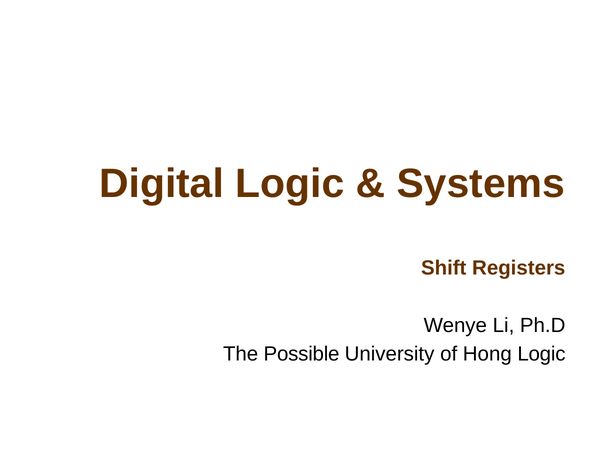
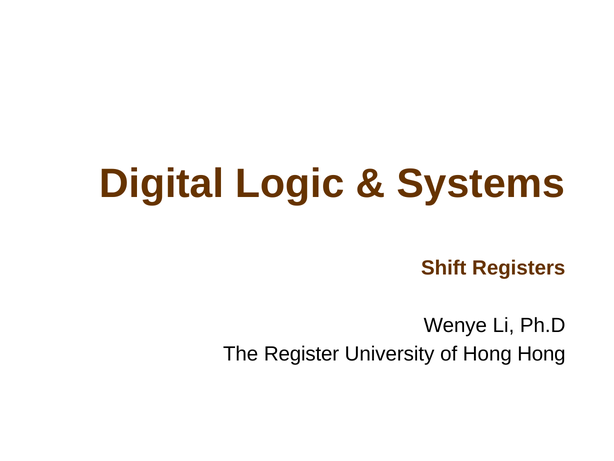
Possible: Possible -> Register (302, 354)
Hong Logic: Logic -> Hong (541, 354)
